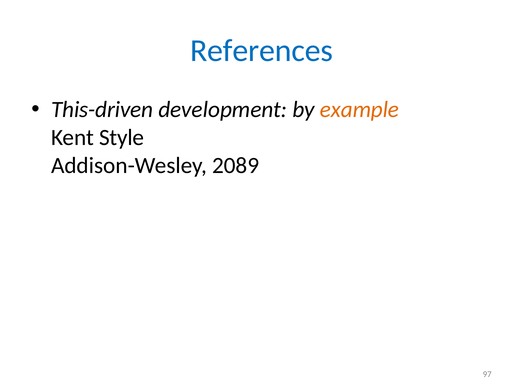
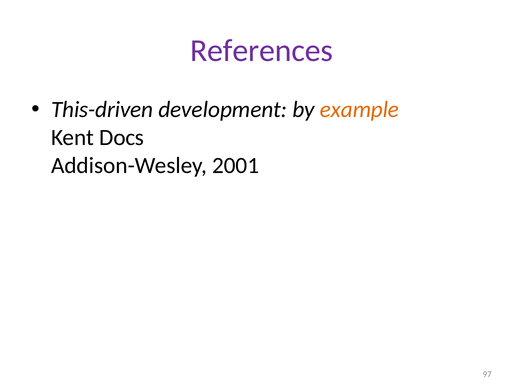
References colour: blue -> purple (262, 51)
Style: Style -> Docs (122, 138)
2089: 2089 -> 2001 (236, 166)
